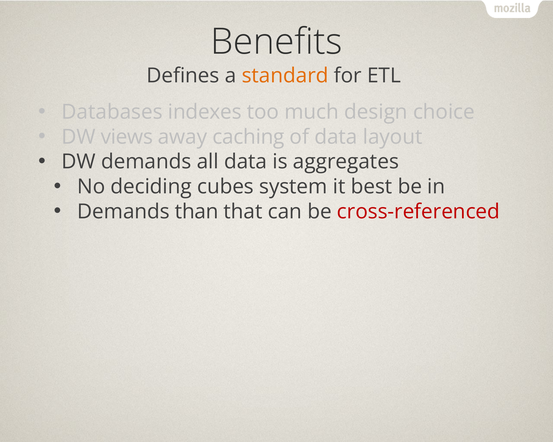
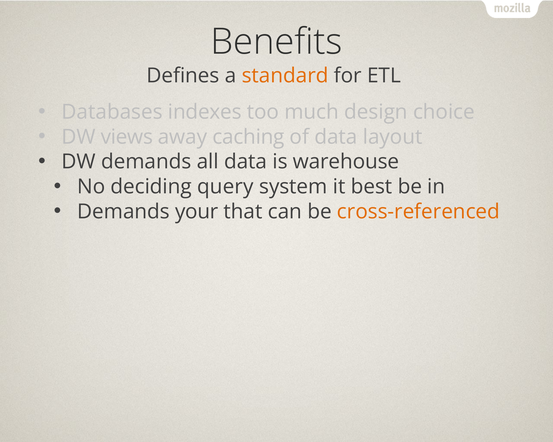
aggregates: aggregates -> warehouse (346, 162)
cubes: cubes -> query (225, 187)
than: than -> your (197, 212)
cross-referenced colour: red -> orange (418, 212)
